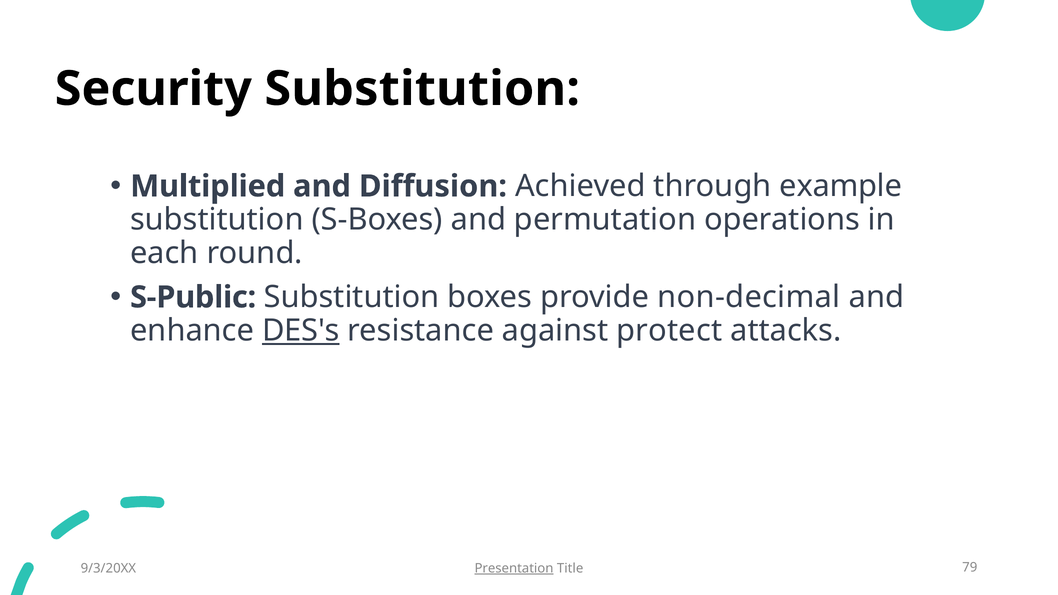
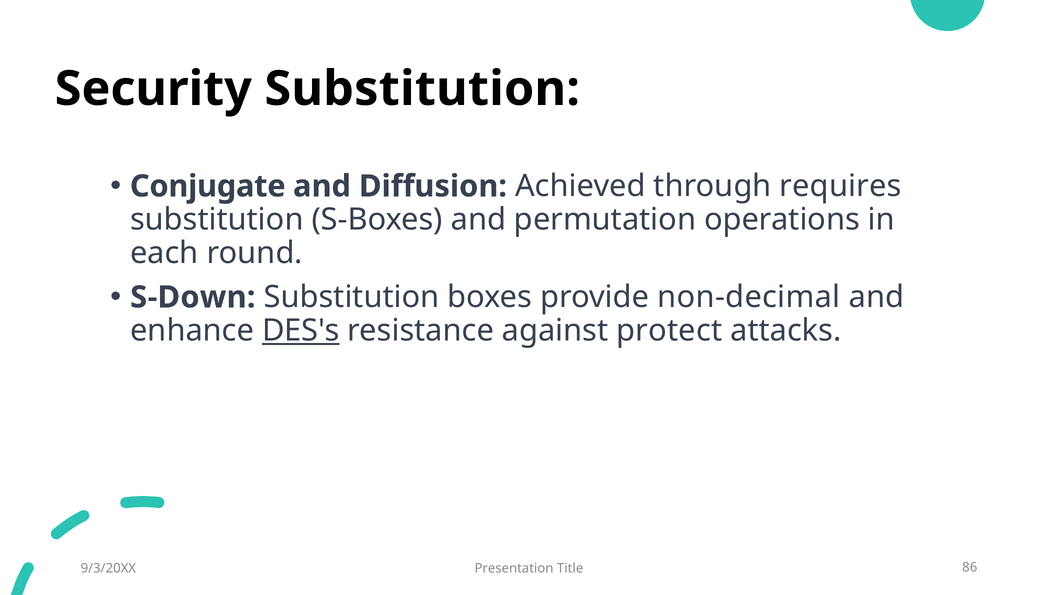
Multiplied: Multiplied -> Conjugate (208, 186)
example: example -> requires (841, 186)
S-Public: S-Public -> S-Down (193, 297)
Presentation underline: present -> none (514, 568)
79: 79 -> 86 (970, 567)
